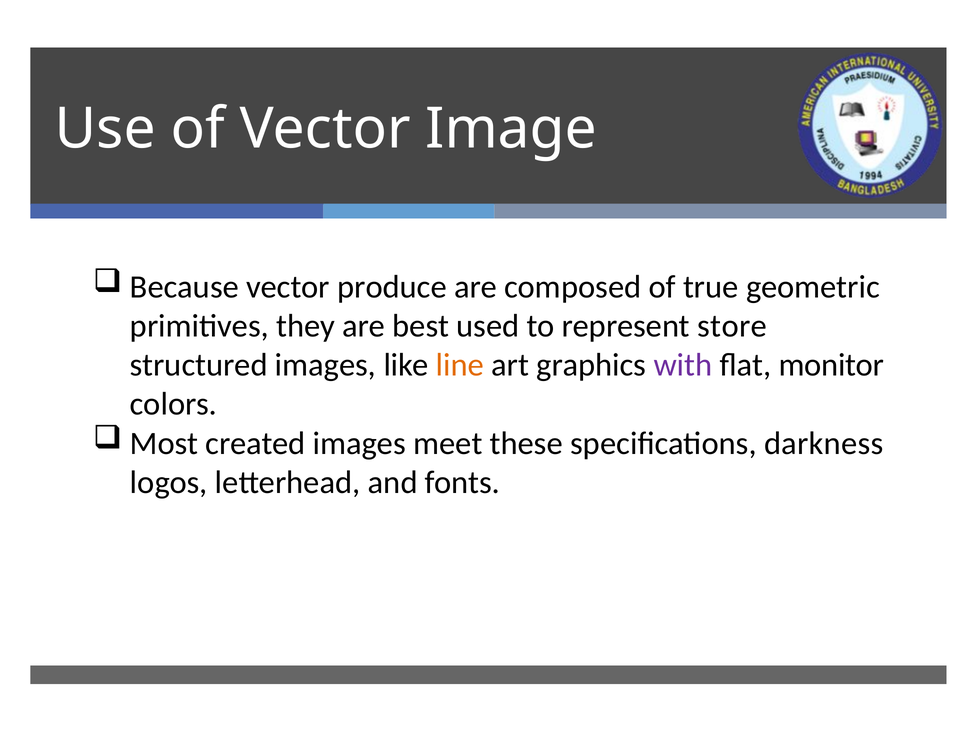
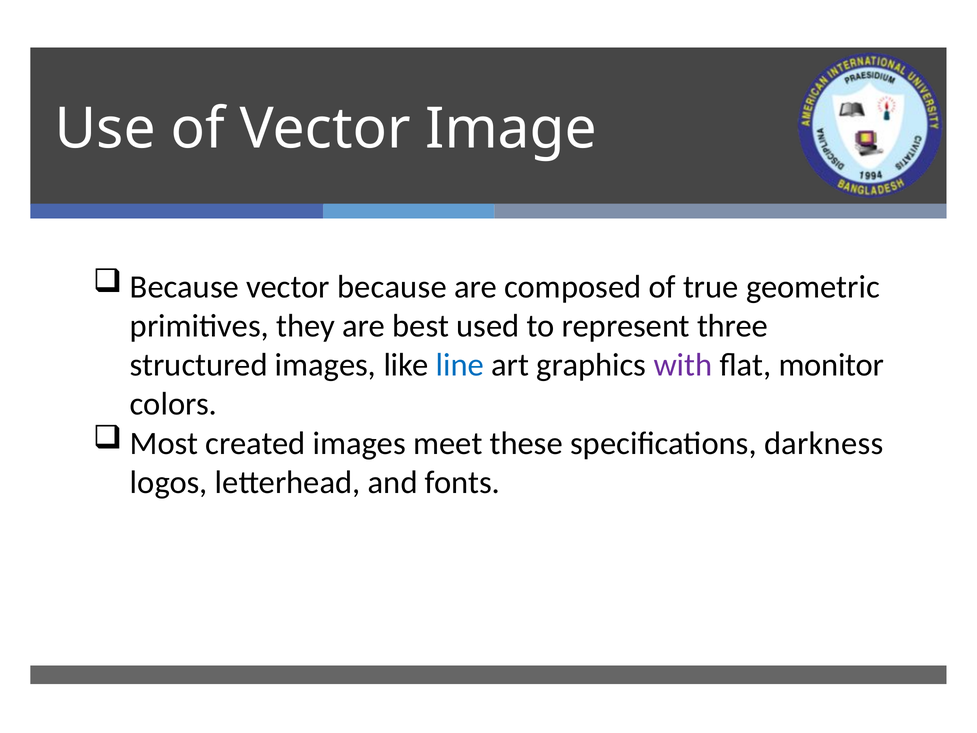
vector produce: produce -> because (392, 287)
store: store -> three (733, 326)
line colour: orange -> blue (460, 365)
